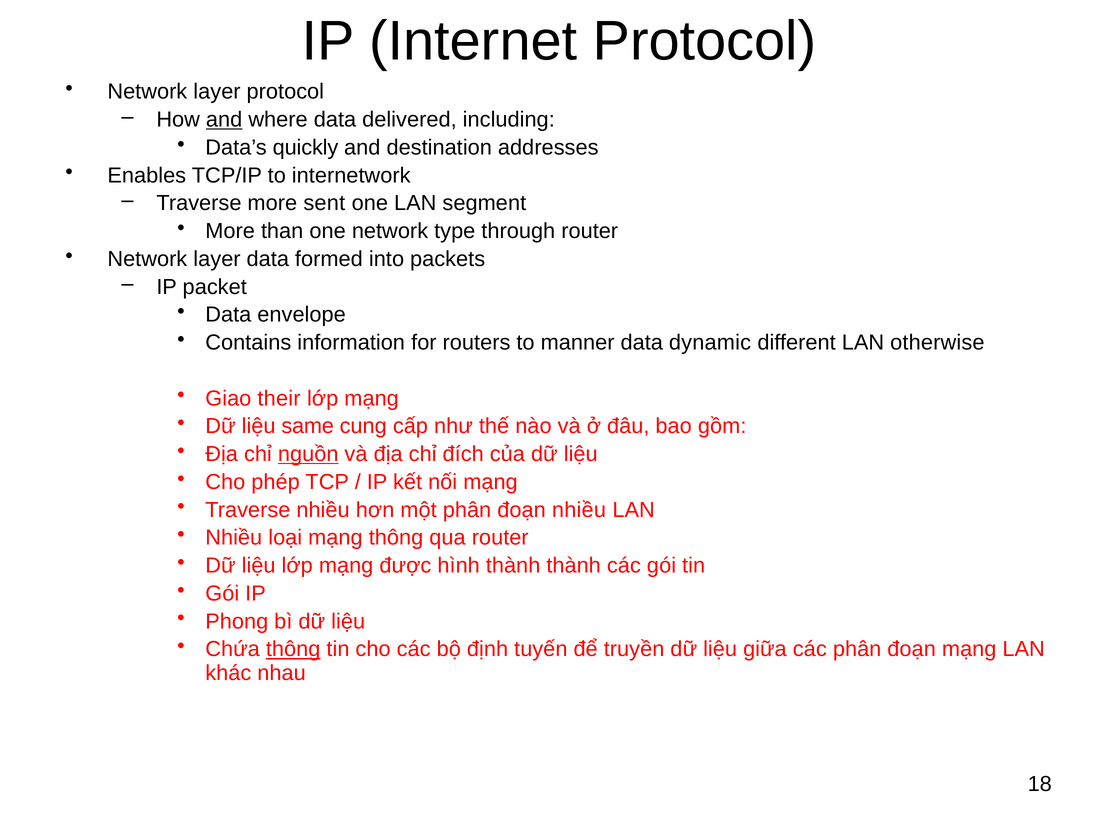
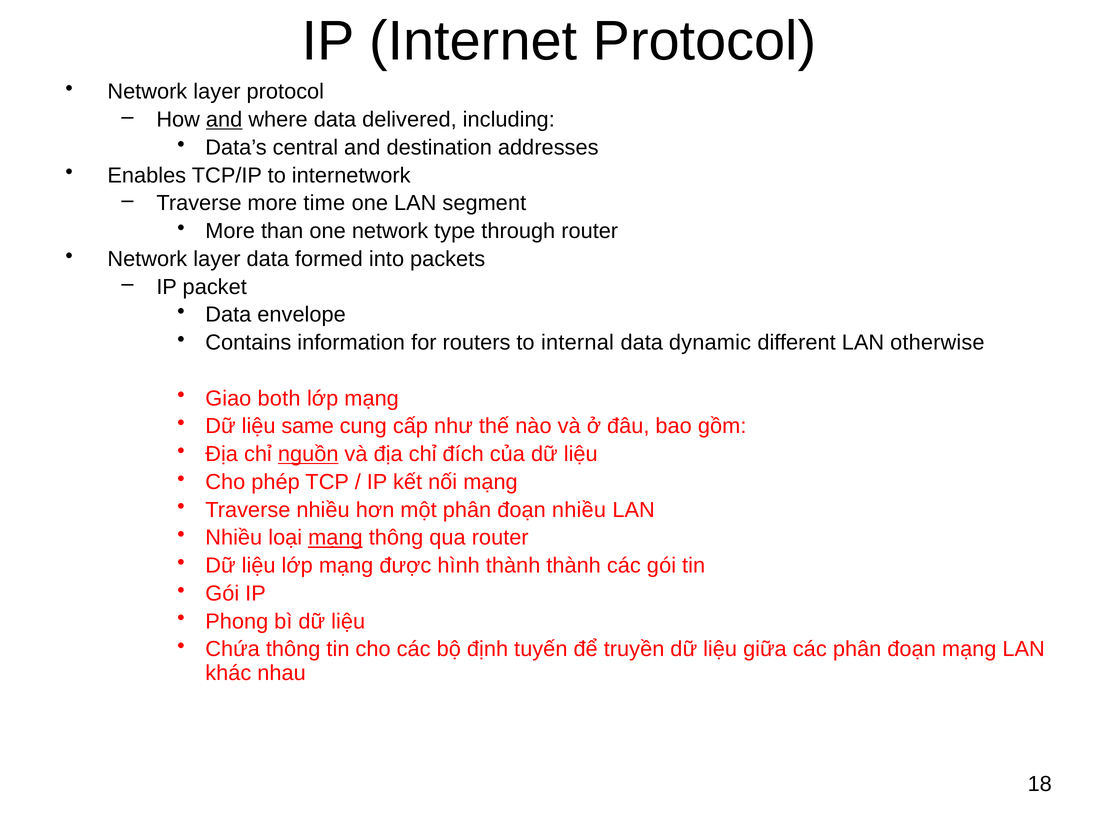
quickly: quickly -> central (305, 148)
sent: sent -> time (324, 203)
manner: manner -> internal (577, 343)
their: their -> both (279, 399)
mạng underline: none -> present (335, 538)
thông underline: present -> none (293, 650)
